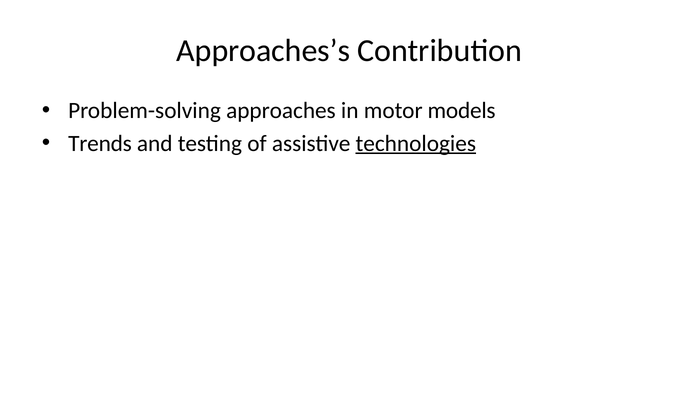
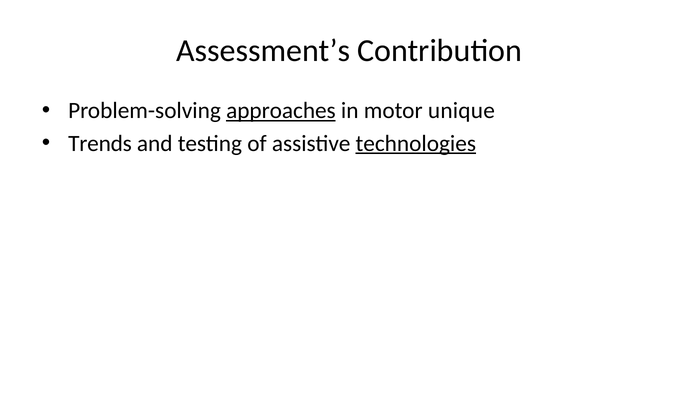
Approaches’s: Approaches’s -> Assessment’s (263, 51)
approaches underline: none -> present (281, 111)
models: models -> unique (461, 111)
